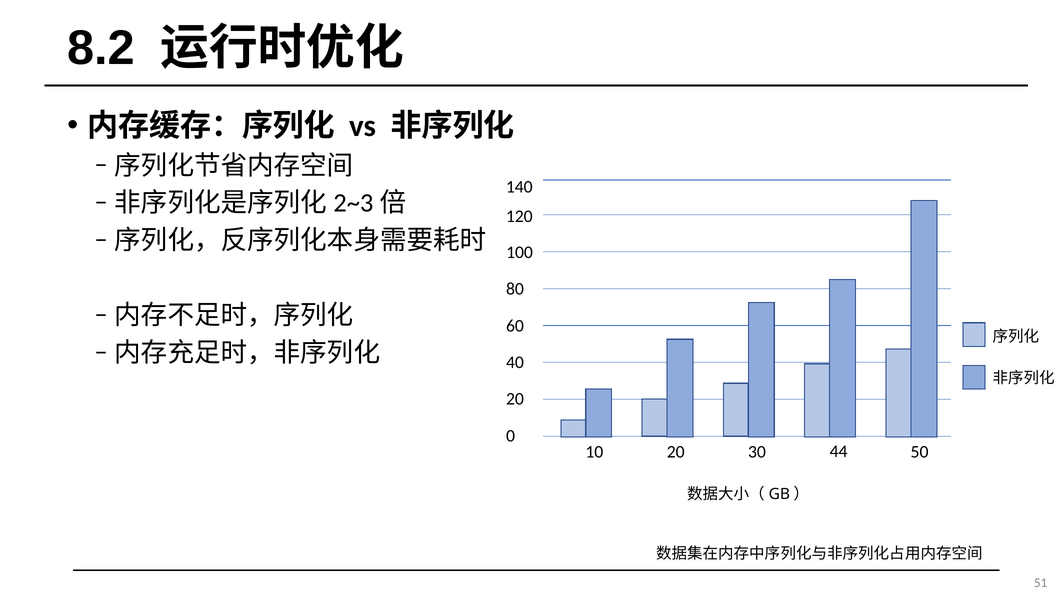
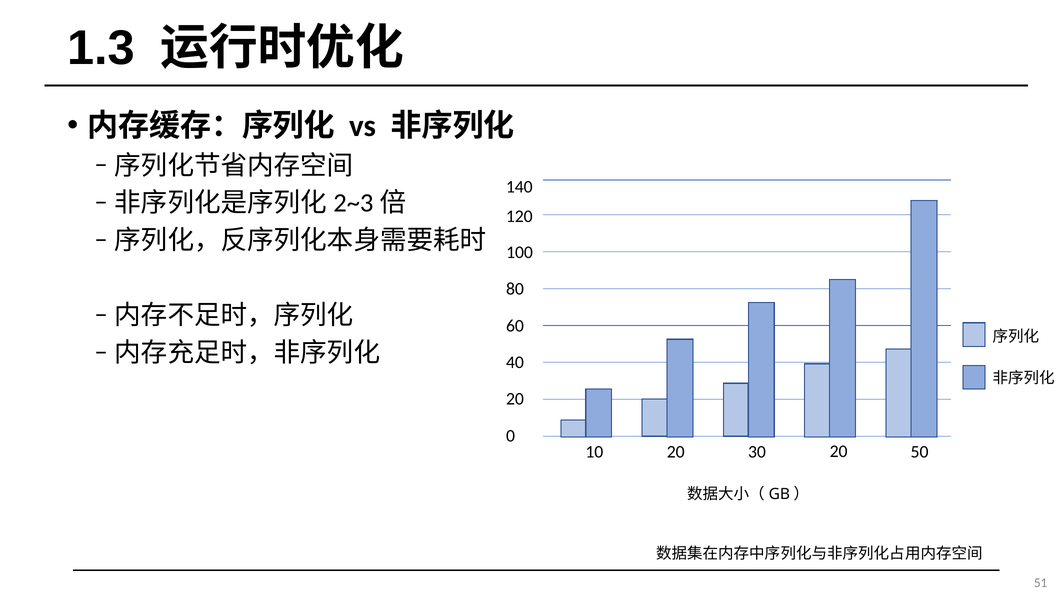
8.2: 8.2 -> 1.3 (101, 48)
30 44: 44 -> 20 (839, 452)
